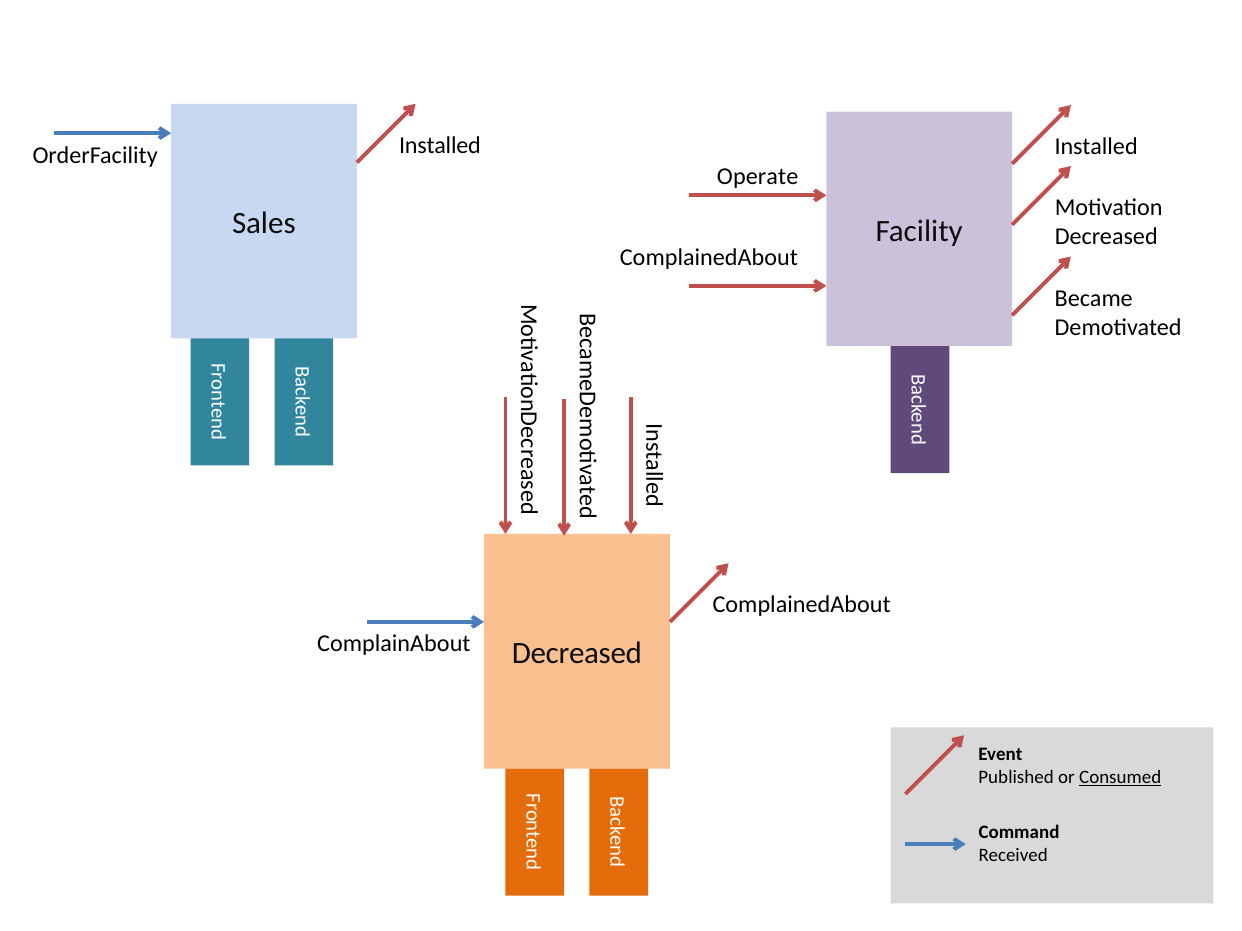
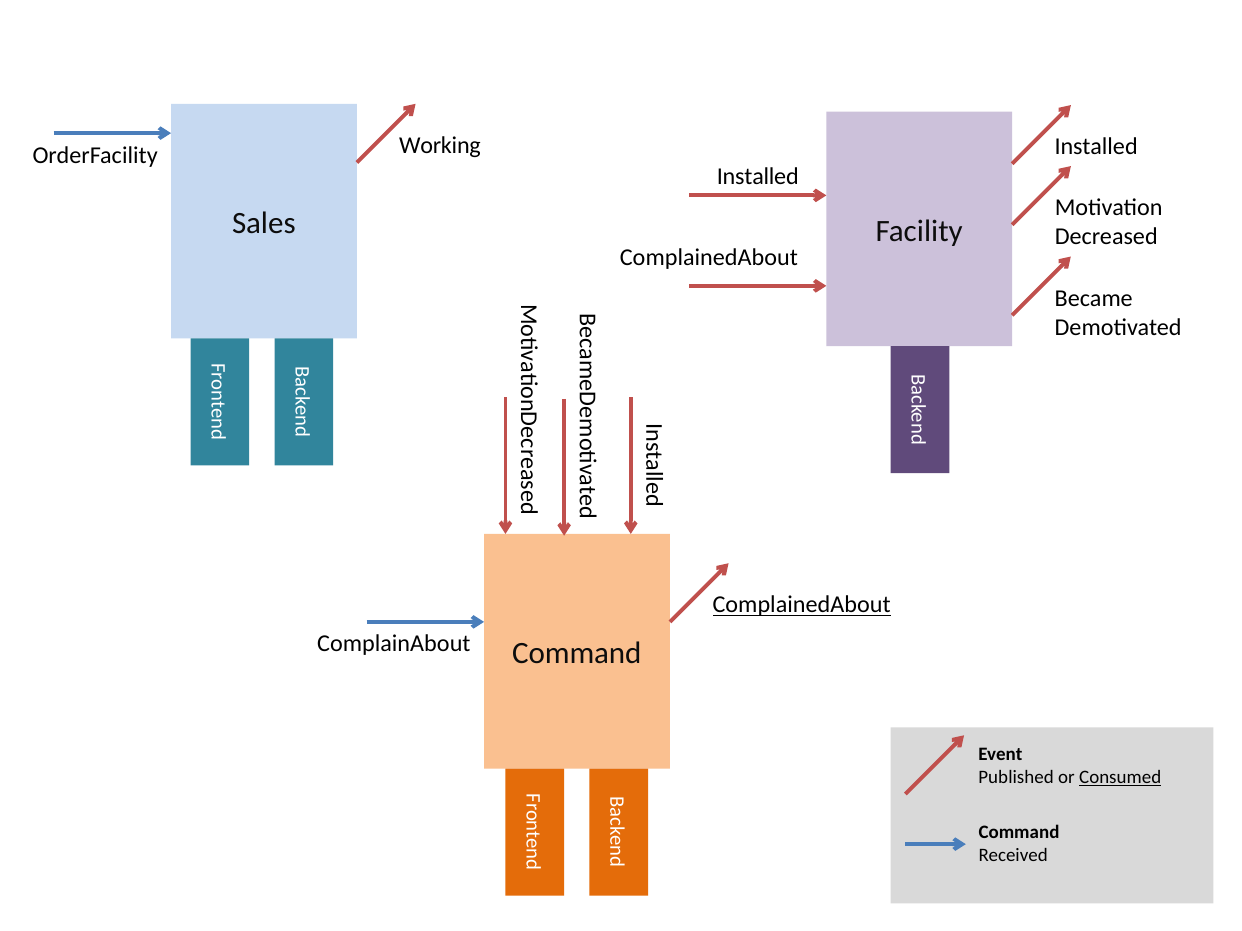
OrderFacility Installed: Installed -> Working (440, 146)
Operate: Operate -> Installed (758, 177)
ComplainedAbout underline: none -> present (802, 605)
Decreased: Decreased -> Command (577, 654)
